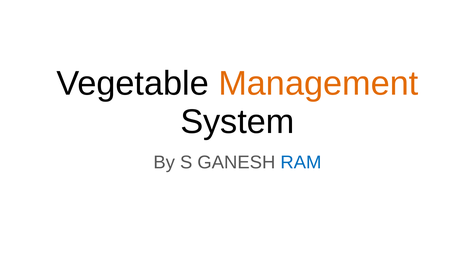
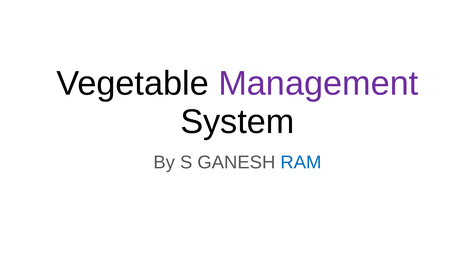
Management colour: orange -> purple (318, 84)
